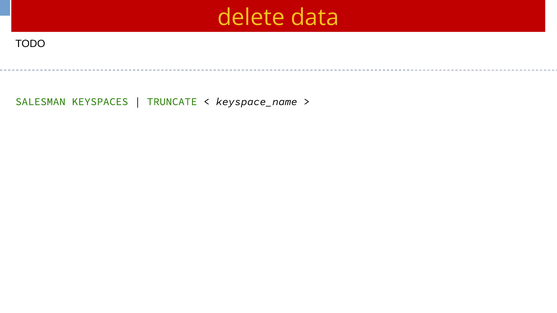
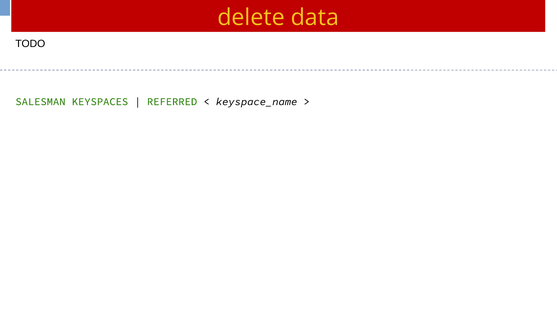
TRUNCATE: TRUNCATE -> REFERRED (172, 102)
